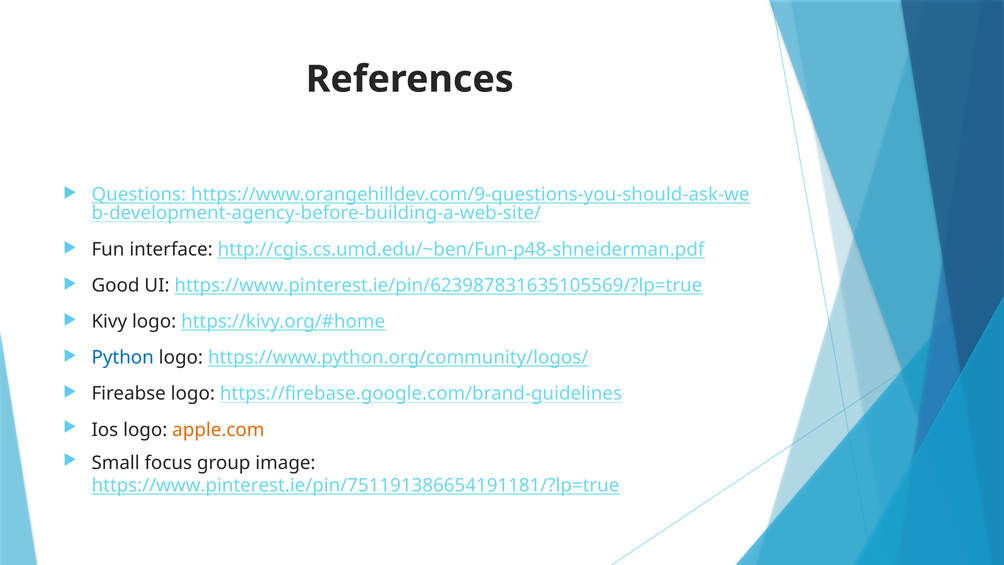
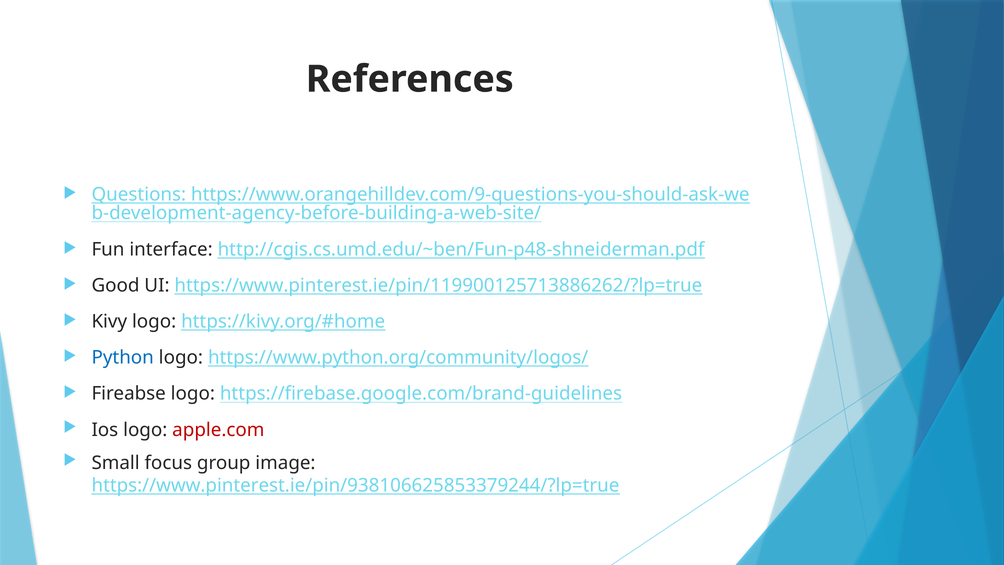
https://www.pinterest.ie/pin/623987831635105569/?lp=true: https://www.pinterest.ie/pin/623987831635105569/?lp=true -> https://www.pinterest.ie/pin/119900125713886262/?lp=true (438, 285)
apple.com colour: orange -> red (218, 430)
https://www.pinterest.ie/pin/751191386654191181/?lp=true: https://www.pinterest.ie/pin/751191386654191181/?lp=true -> https://www.pinterest.ie/pin/938106625853379244/?lp=true (355, 485)
